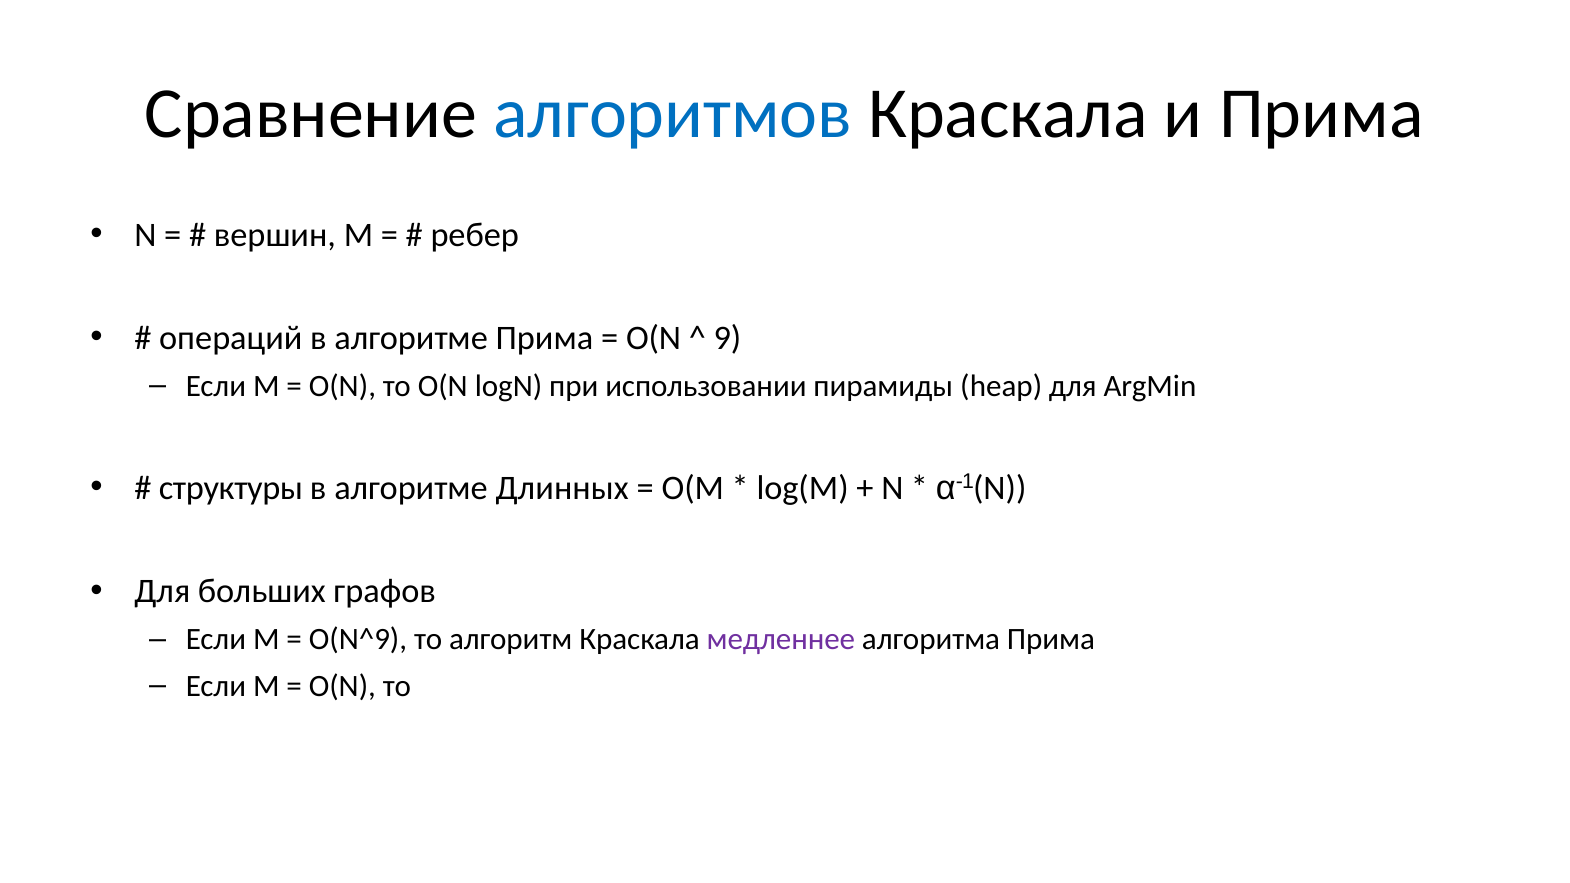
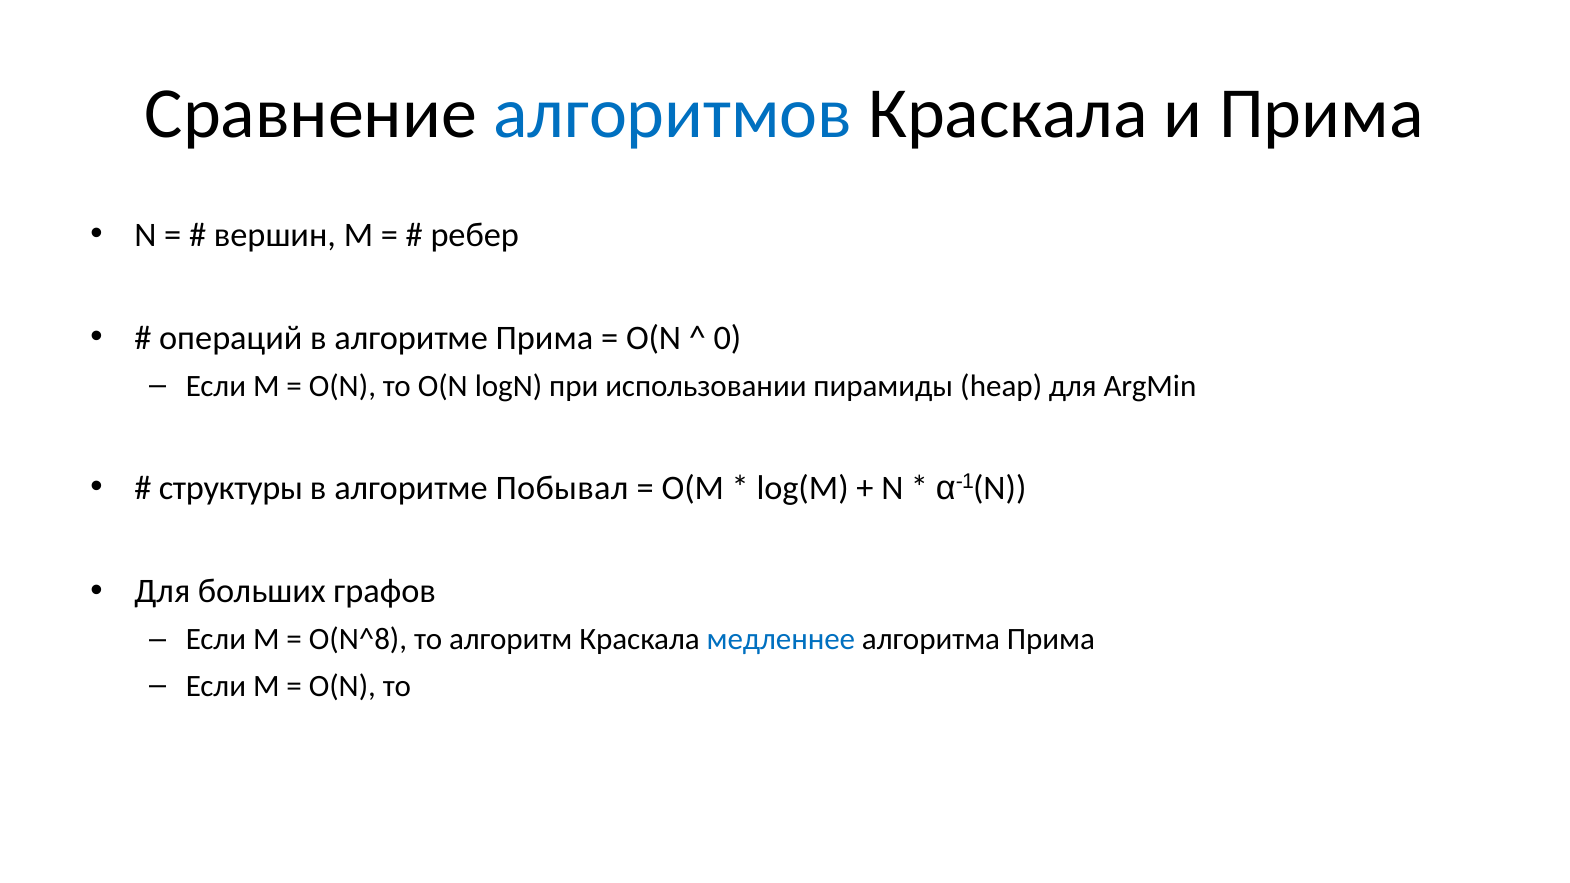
9: 9 -> 0 (727, 338)
Длинных: Длинных -> Побывал (562, 488)
O(N^9: O(N^9 -> O(N^8 (358, 640)
медленнее colour: purple -> blue (781, 640)
